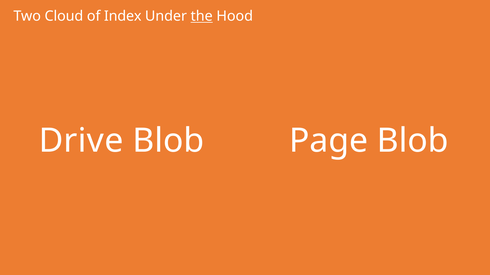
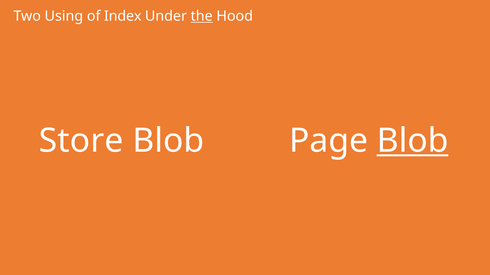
Cloud: Cloud -> Using (64, 16)
Drive: Drive -> Store (81, 141)
Blob underline: none -> present (413, 141)
